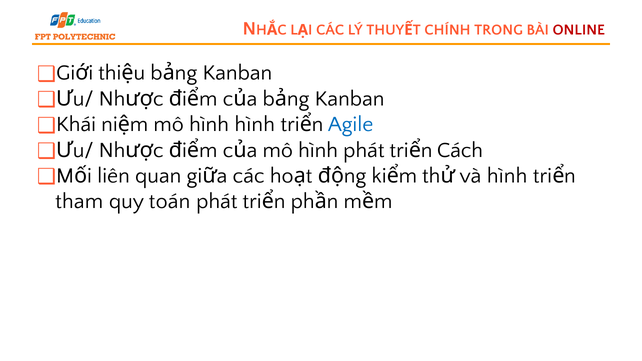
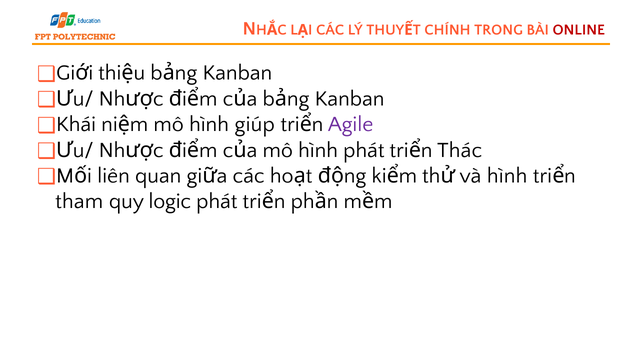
hình hình: hình -> giúp (255, 124)
Agile colour: blue -> purple (351, 124)
Cách: Cách -> Thác (460, 150)
toán: toán -> logic (170, 201)
